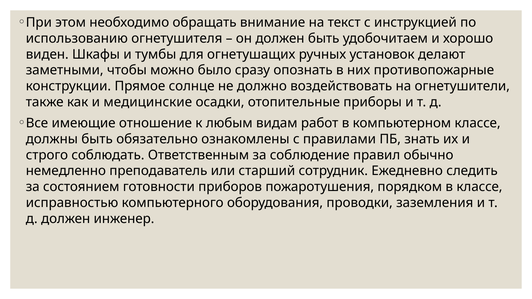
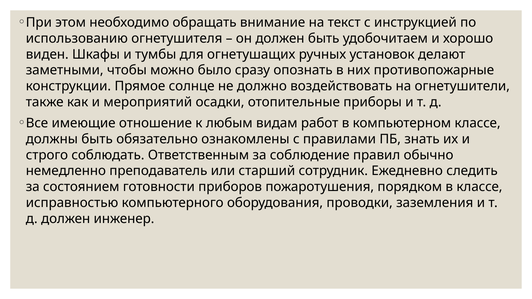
медицинские: медицинские -> мероприятий (148, 102)
